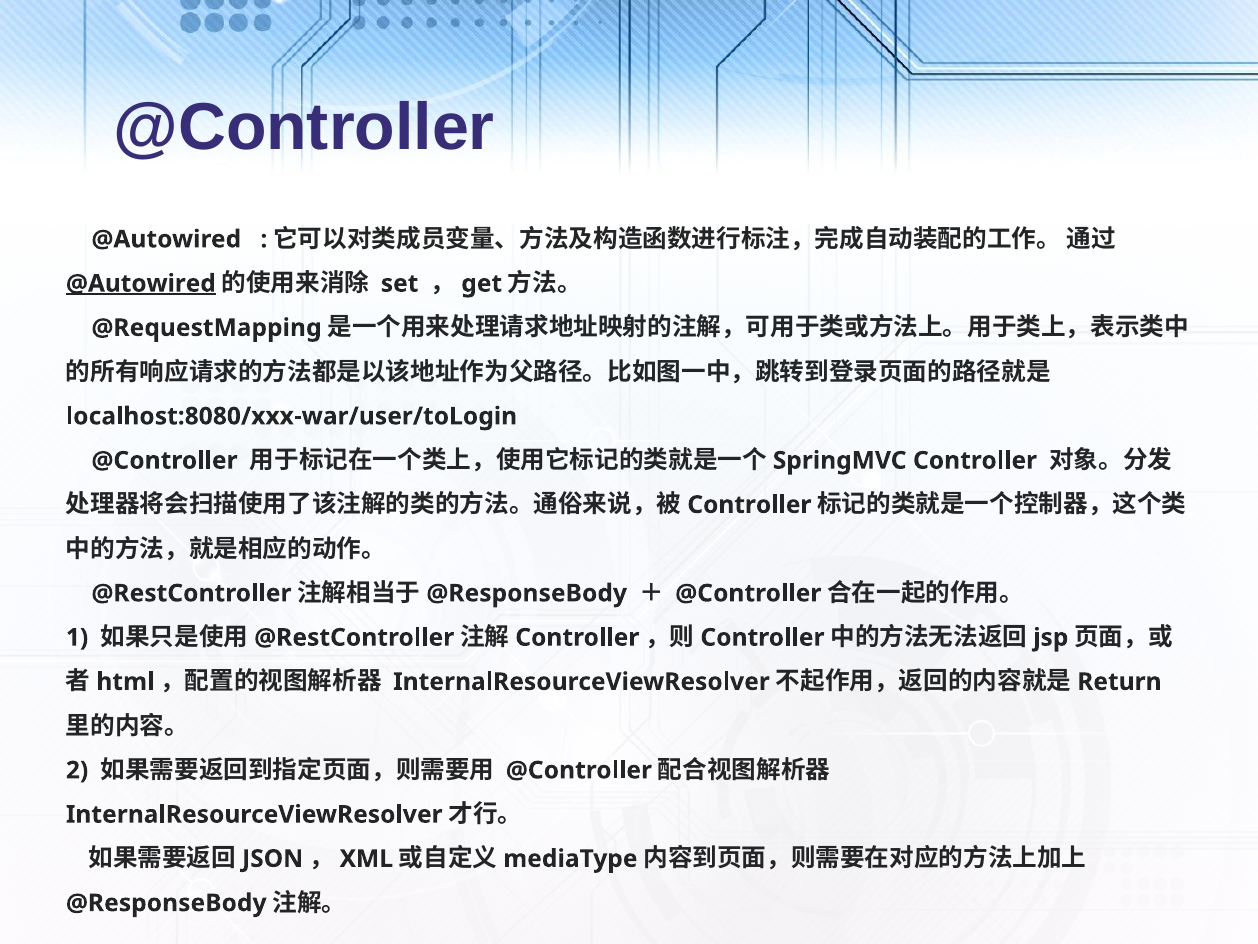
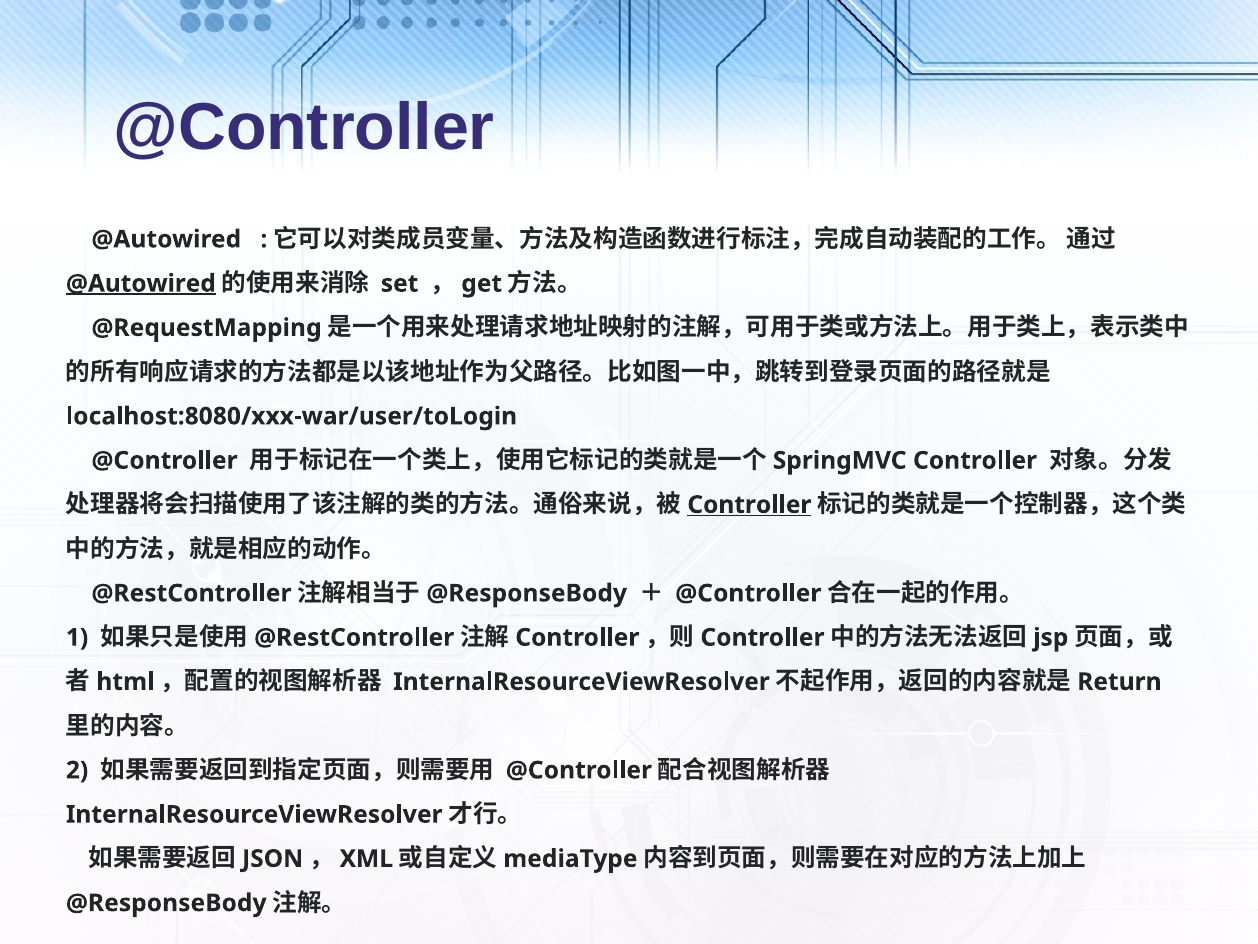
Controller underline: none -> present (749, 505)
